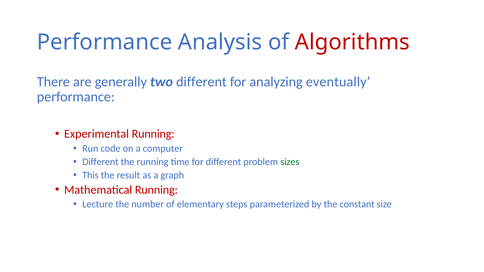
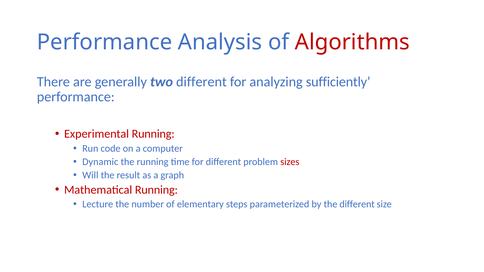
eventually: eventually -> sufficiently (338, 82)
Different: Different -> Dynamic (100, 162)
sizes colour: green -> red (290, 162)
This: This -> Will (90, 175)
the constant: constant -> different (357, 204)
